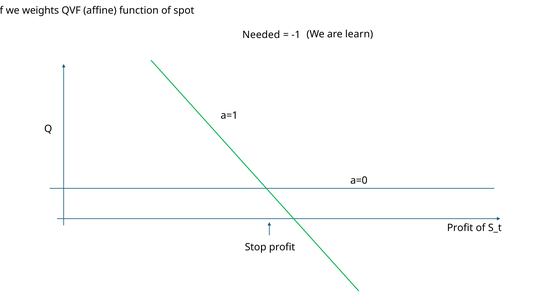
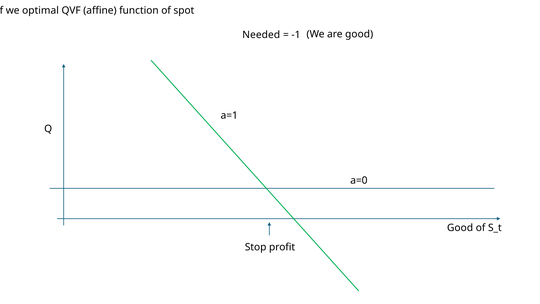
weights: weights -> optimal (40, 10)
are learn: learn -> good (359, 34)
Profit: Profit -> Good (460, 228)
